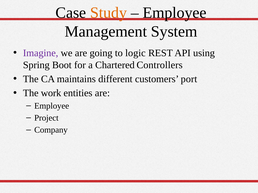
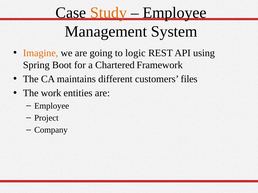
Imagine colour: purple -> orange (41, 53)
Controllers: Controllers -> Framework (160, 65)
port: port -> files (189, 79)
